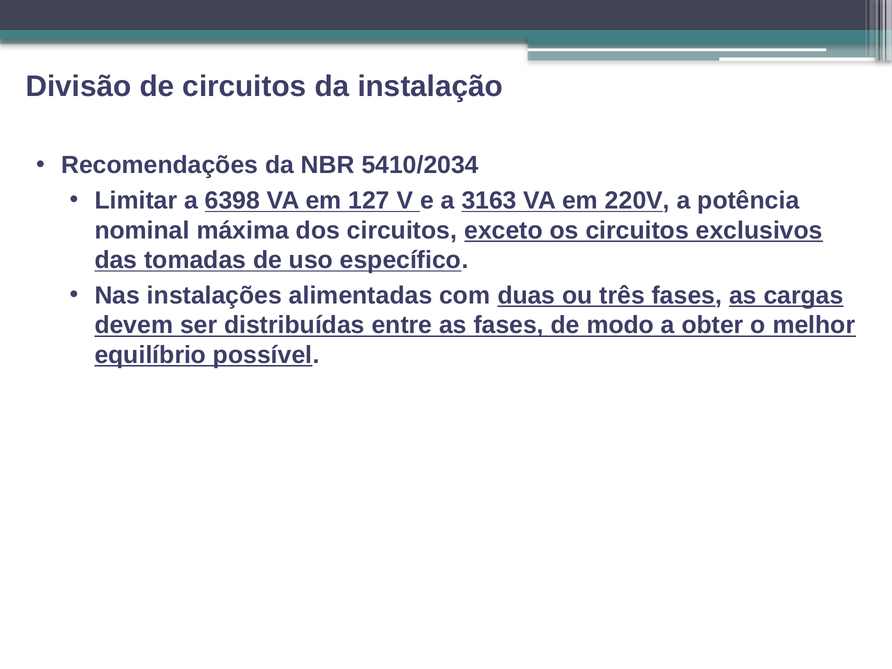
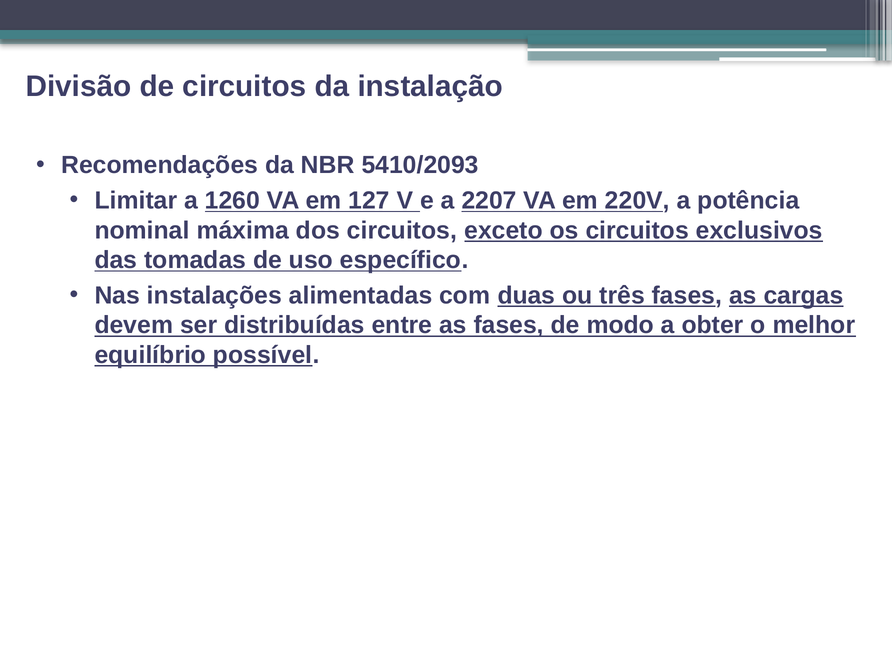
5410/2034: 5410/2034 -> 5410/2093 (420, 165)
6398: 6398 -> 1260 (232, 201)
3163: 3163 -> 2207 (489, 201)
